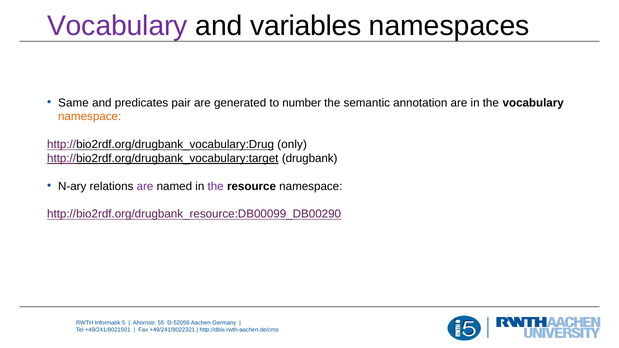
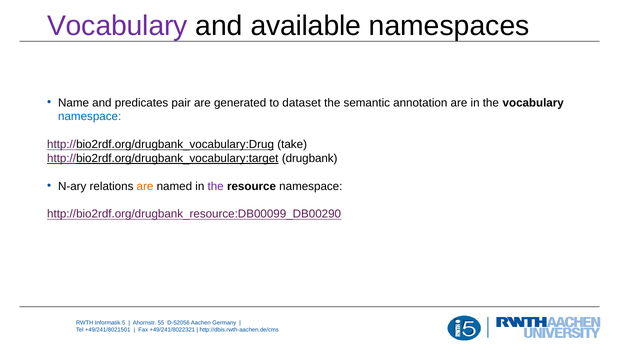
variables: variables -> available (306, 26)
Same: Same -> Name (74, 103)
number: number -> dataset (302, 103)
namespace colour: orange -> blue (90, 117)
only: only -> take (292, 145)
are colour: purple -> orange (145, 186)
